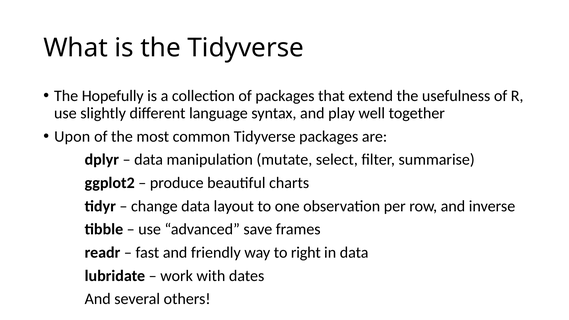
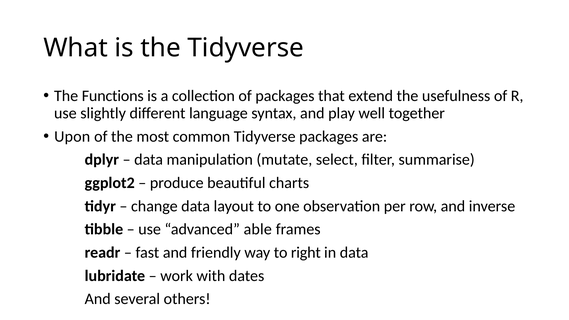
Hopefully: Hopefully -> Functions (113, 96)
save: save -> able (258, 229)
